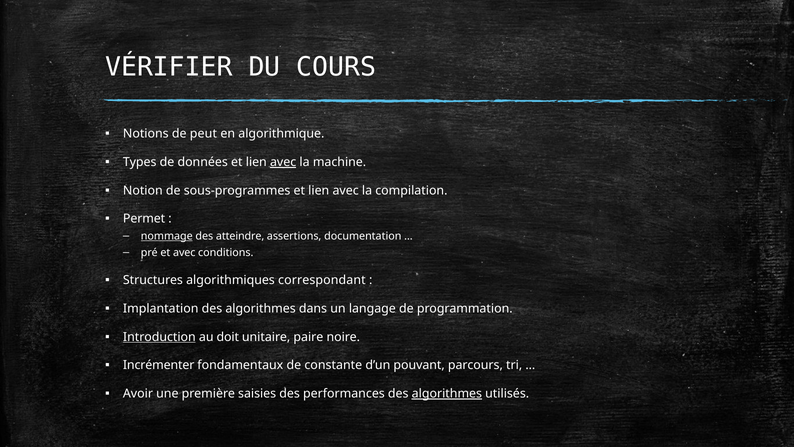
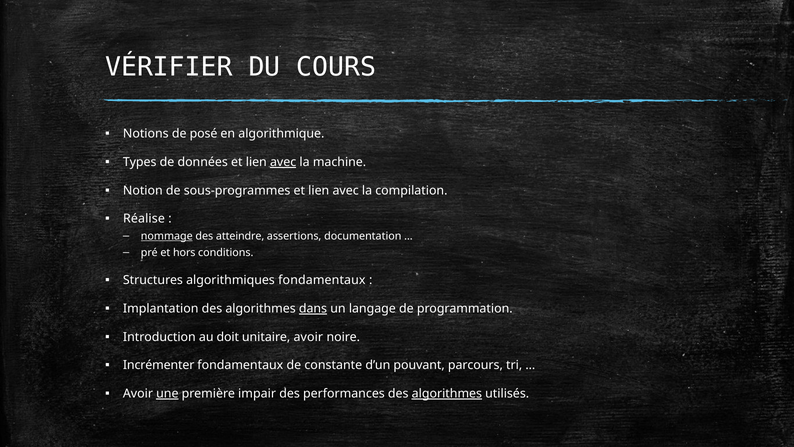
peut: peut -> posé (204, 134)
Permet: Permet -> Réalise (144, 219)
et avec: avec -> hors (184, 253)
algorithmiques correspondant: correspondant -> fondamentaux (322, 280)
dans underline: none -> present (313, 308)
Introduction underline: present -> none (159, 337)
unitaire paire: paire -> avoir (308, 337)
une underline: none -> present (167, 393)
saisies: saisies -> impair (257, 393)
